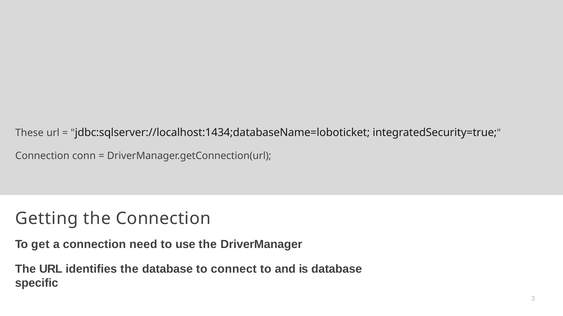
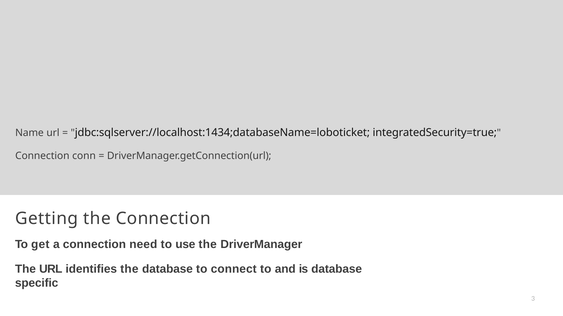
These: These -> Name (29, 133)
